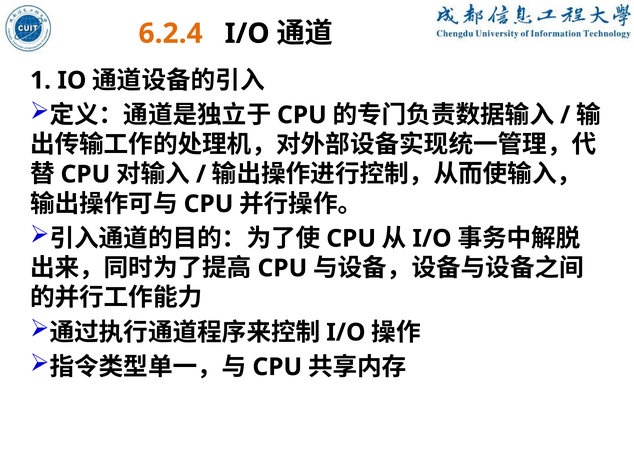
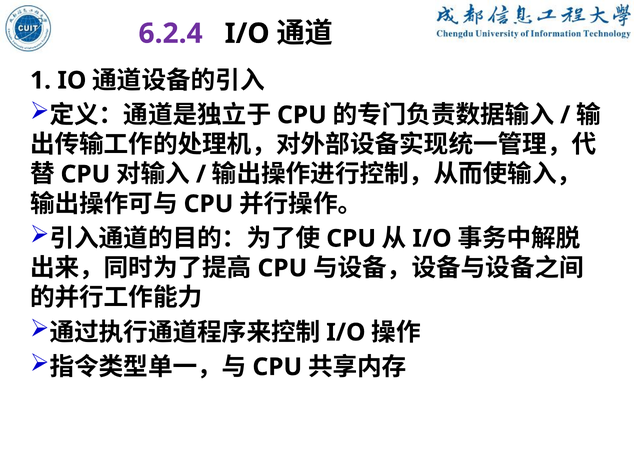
6.2.4 colour: orange -> purple (171, 33)
